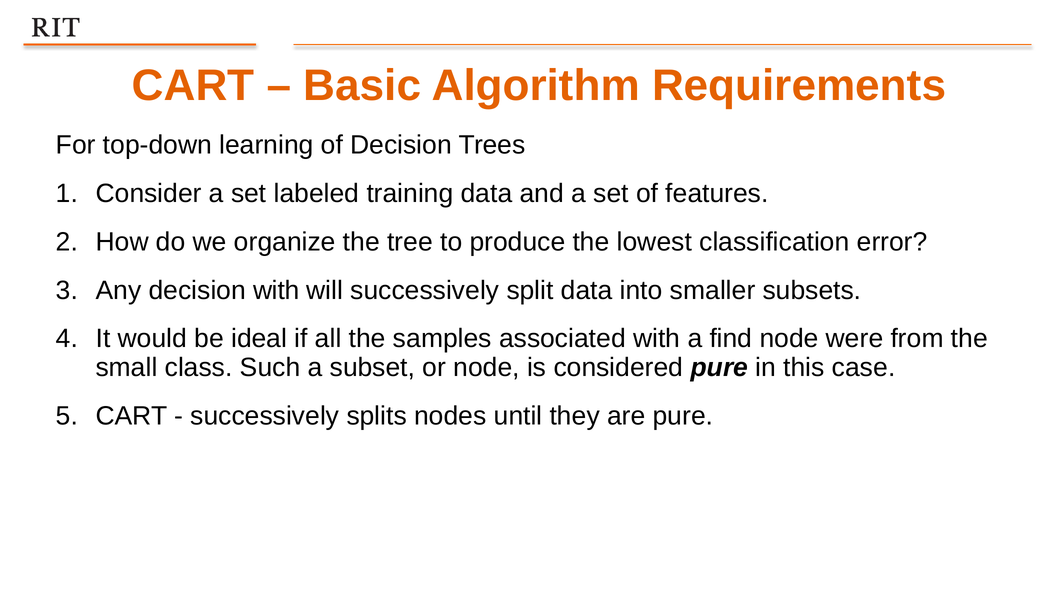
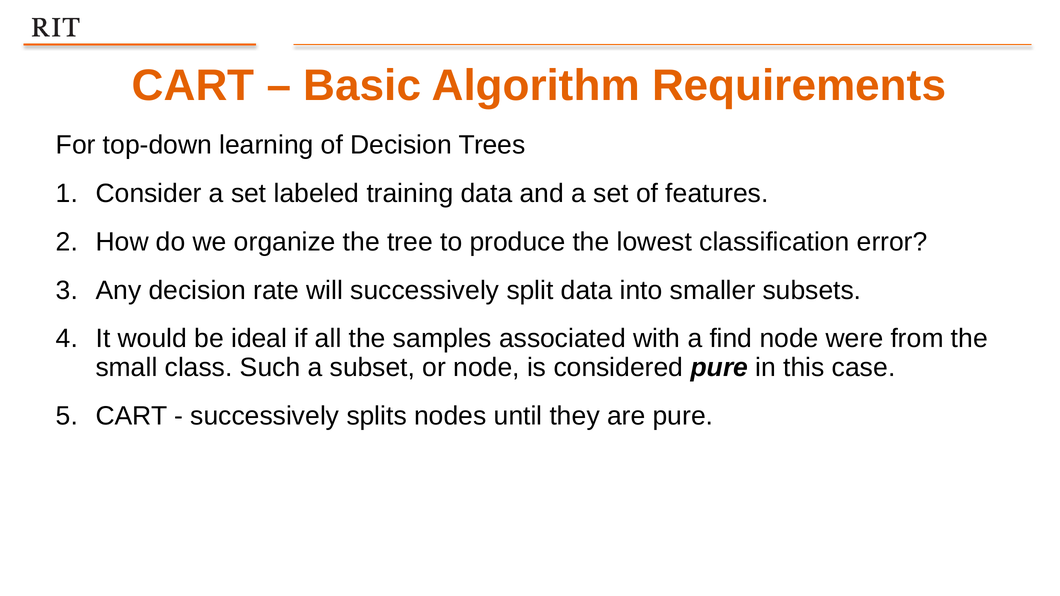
decision with: with -> rate (276, 290)
